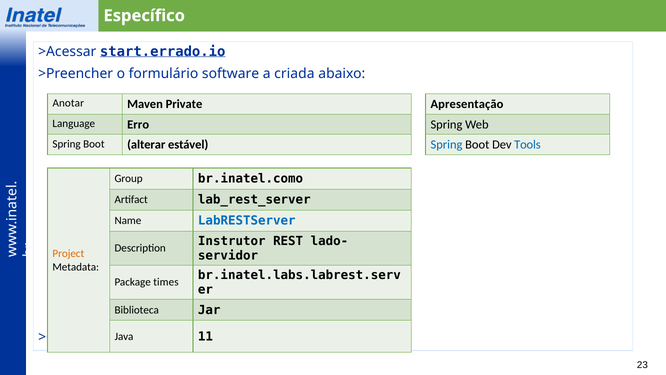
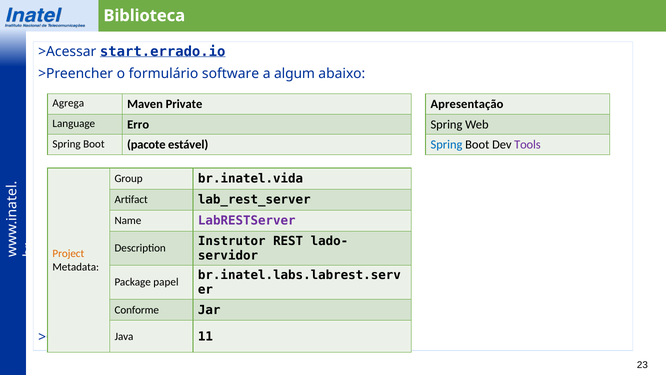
Específico: Específico -> Biblioteca (144, 16)
criada: criada -> algum (295, 74)
Anotar: Anotar -> Agrega (68, 103)
alterar: alterar -> pacote (146, 145)
Tools colour: blue -> purple (527, 145)
br.inatel.como: br.inatel.como -> br.inatel.vida (251, 179)
LabRESTServer colour: blue -> purple (247, 221)
times: times -> papel (166, 282)
Biblioteca: Biblioteca -> Conforme (137, 310)
